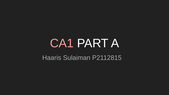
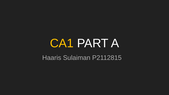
CA1 colour: pink -> yellow (62, 43)
